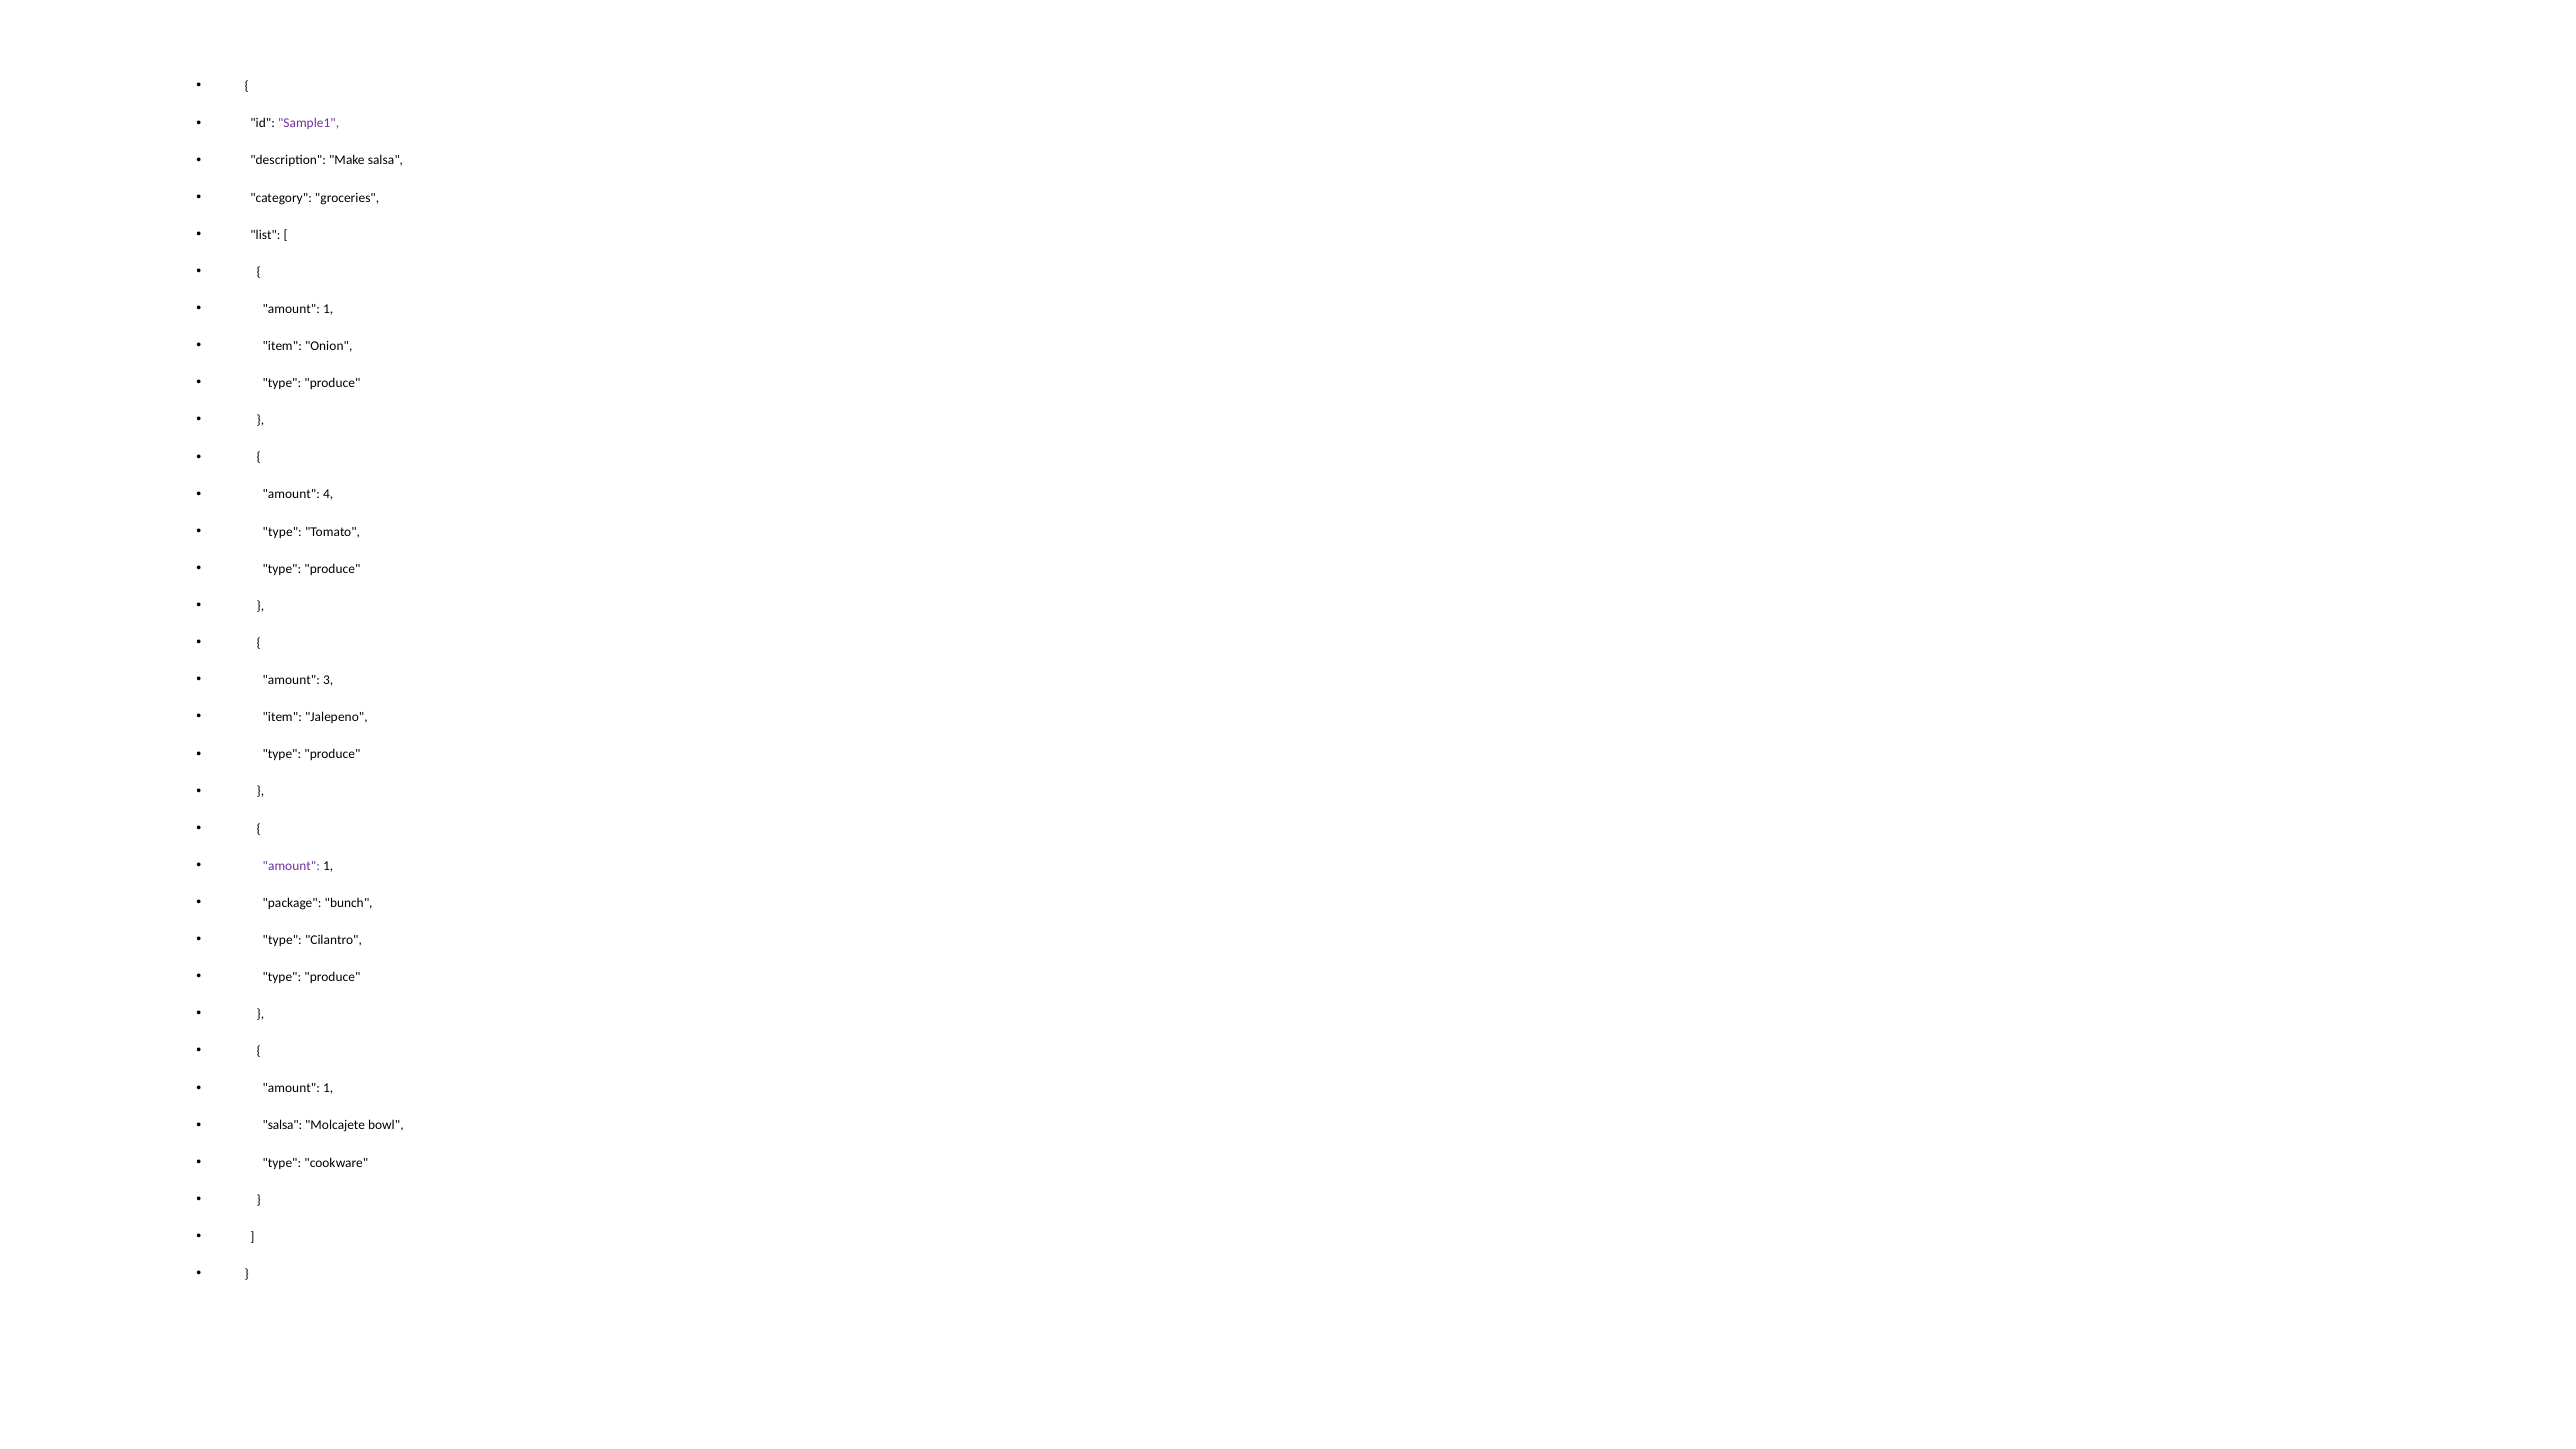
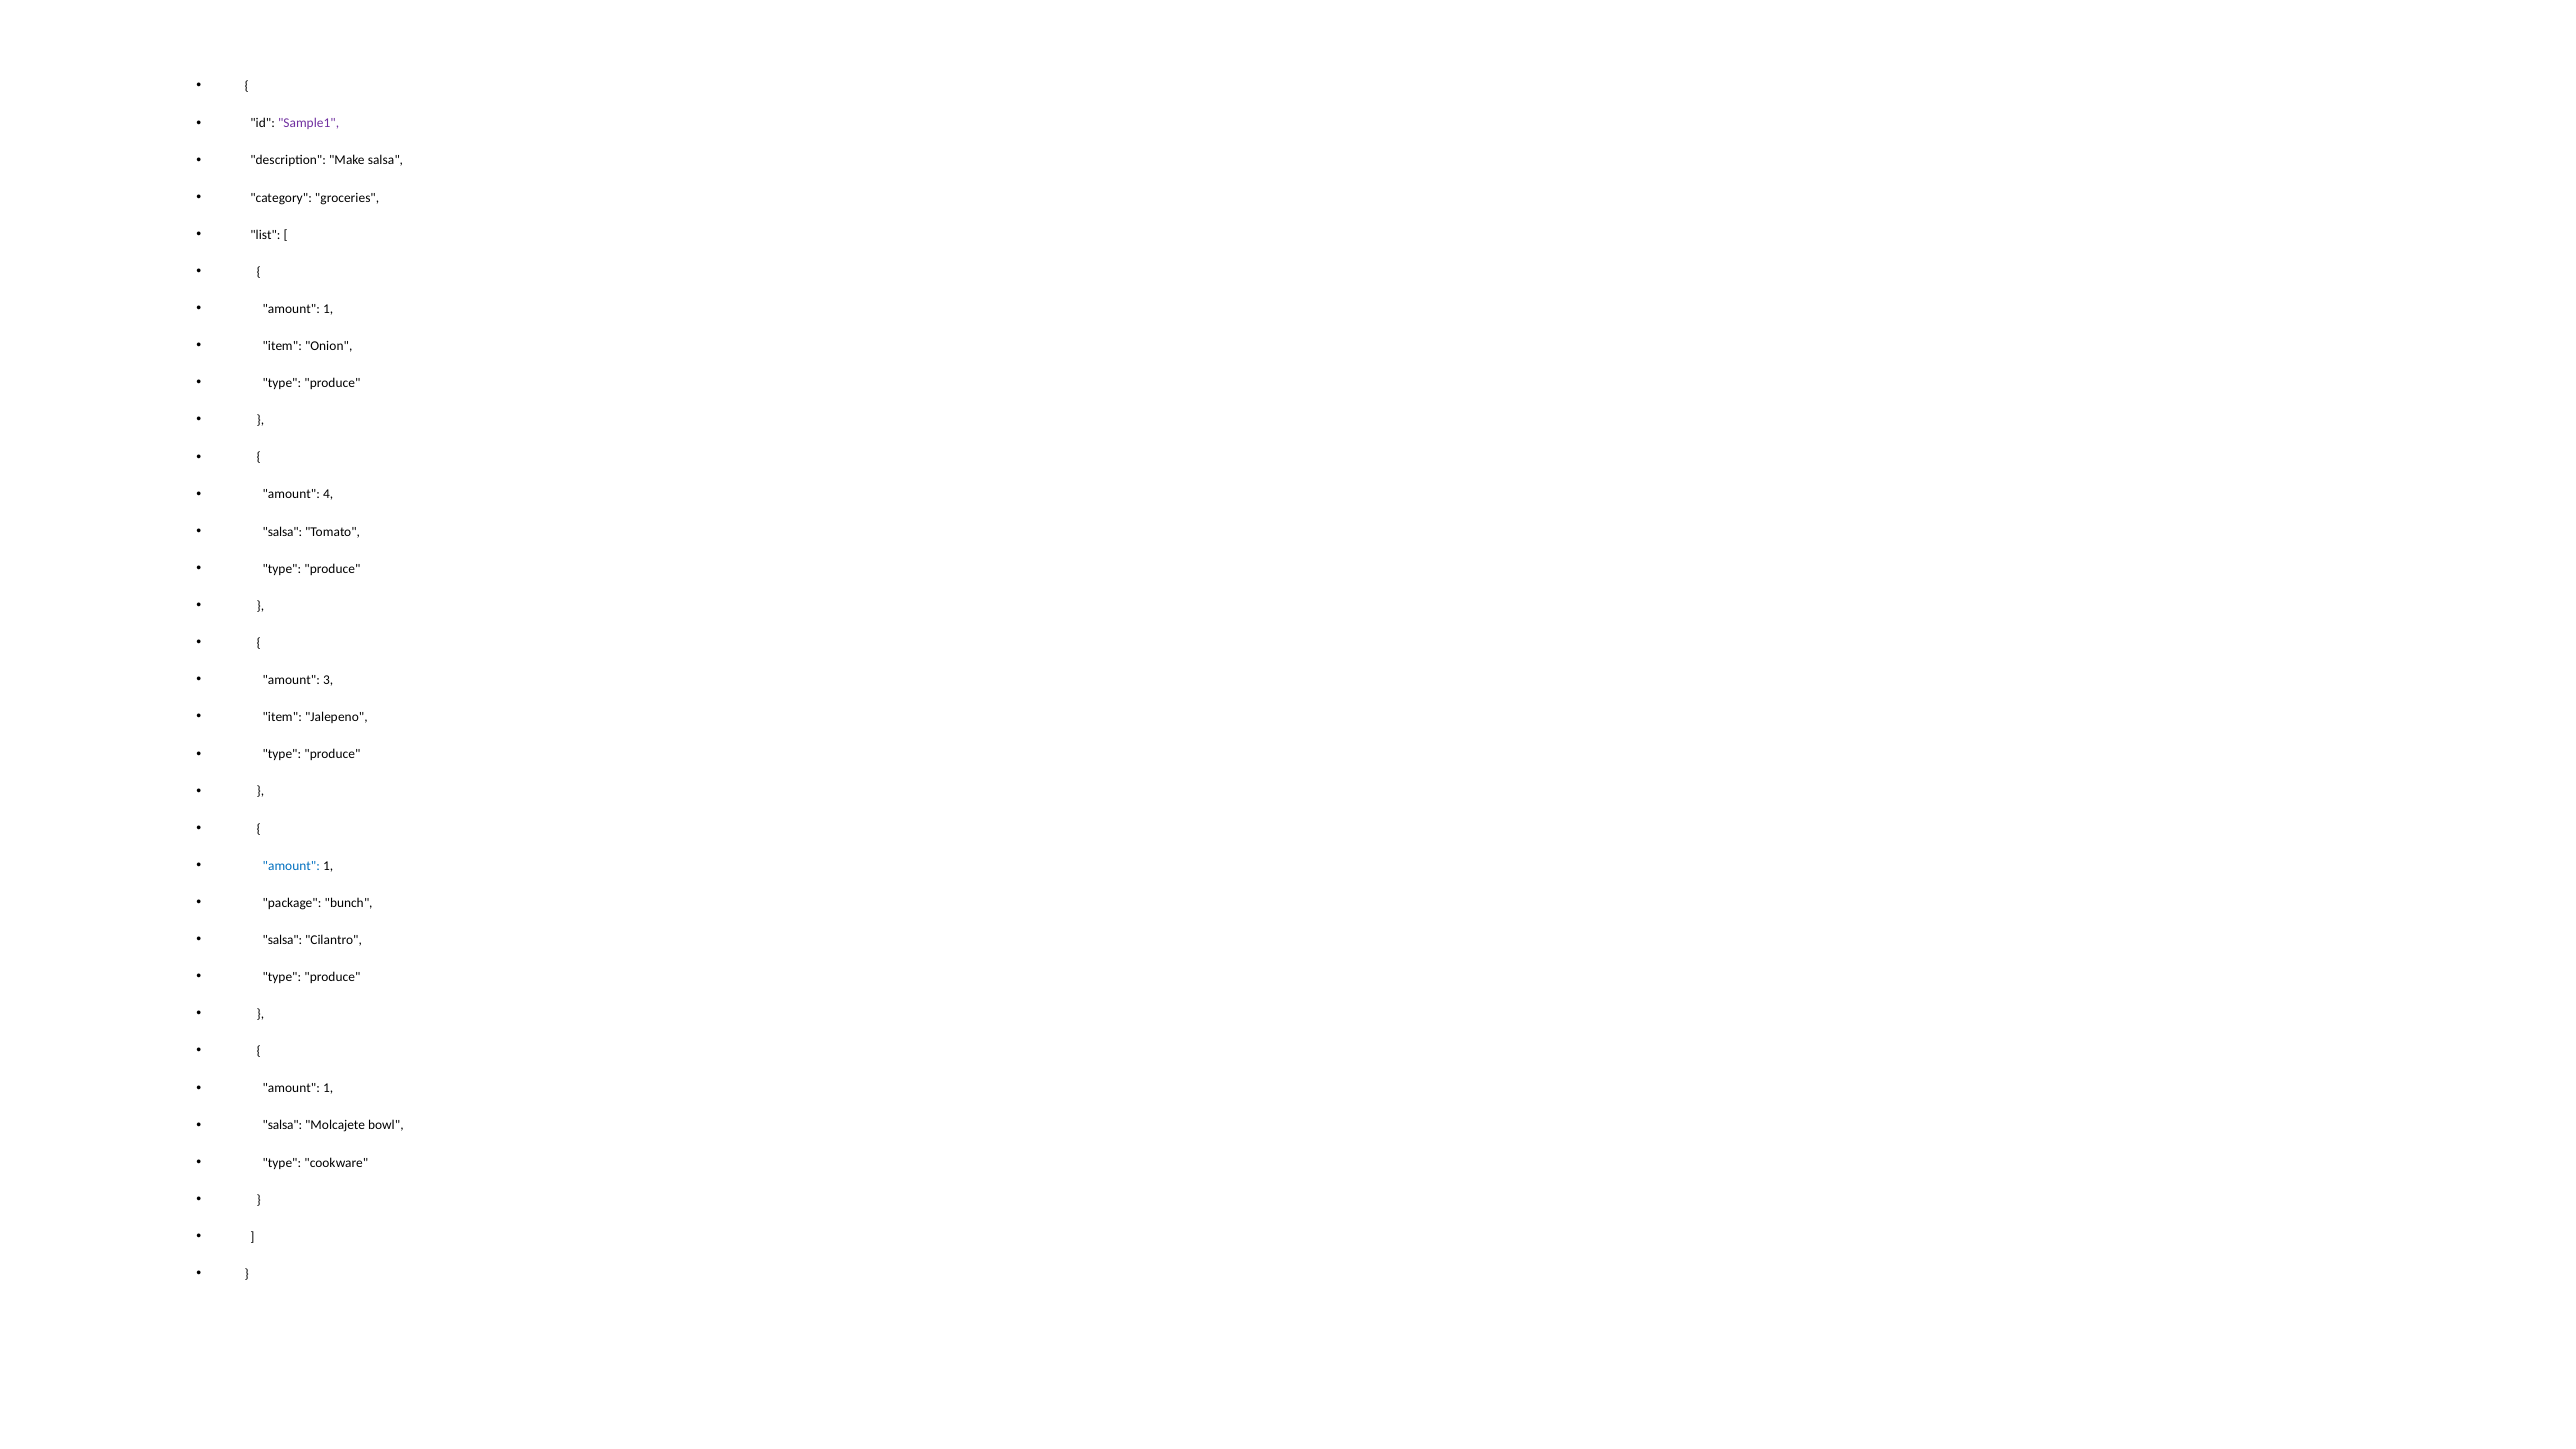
type: type -> salsa (282, 532)
amount colour: purple -> blue (291, 866)
type: type -> salsa (282, 940)
